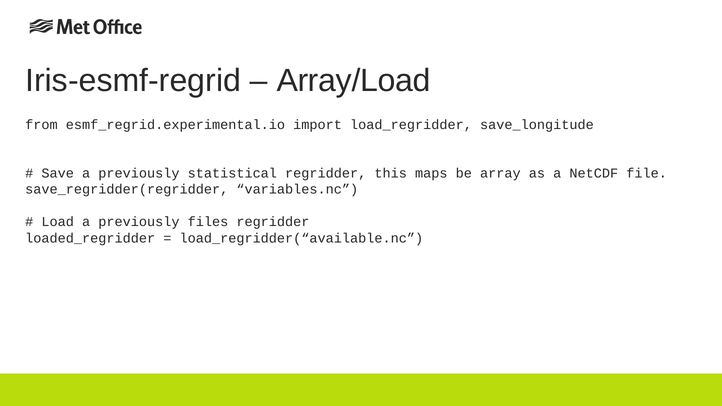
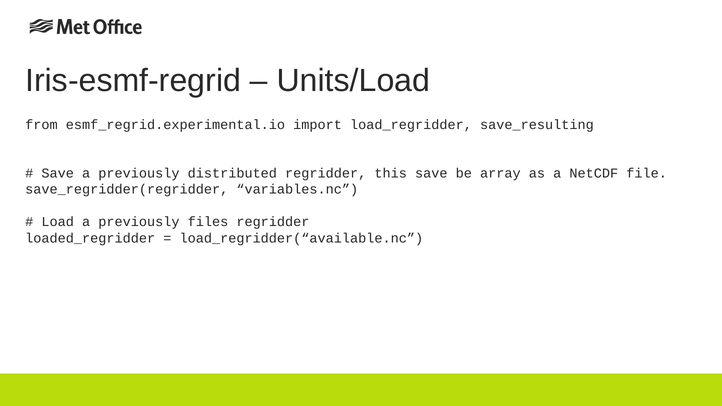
Array/Load: Array/Load -> Units/Load (353, 80)
save_longitude: save_longitude -> save_resulting (537, 125)
statistical: statistical -> distributed (232, 173)
this maps: maps -> save (431, 173)
